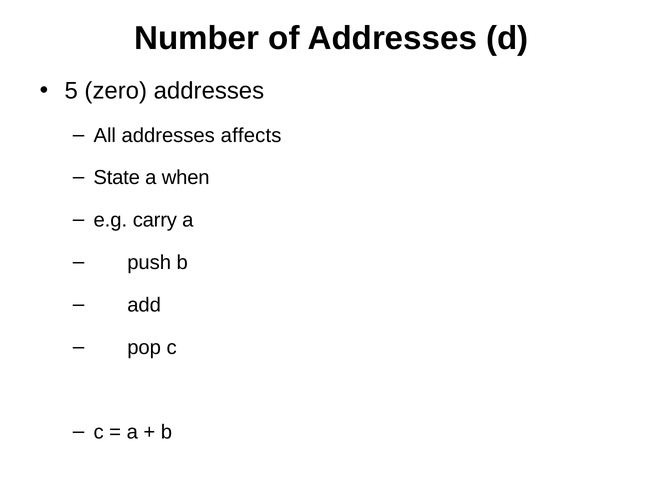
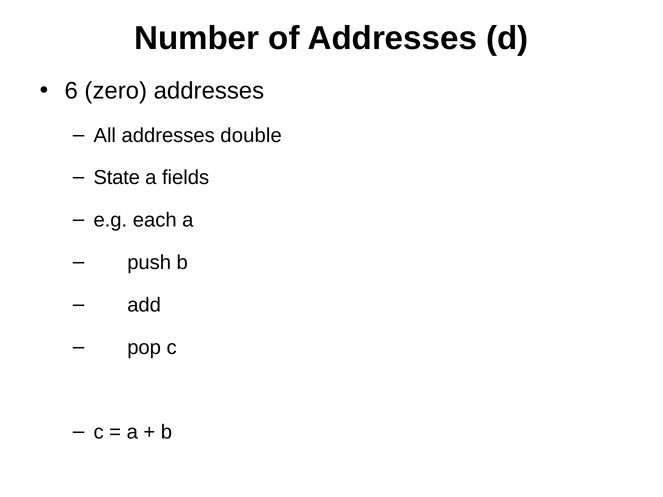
5: 5 -> 6 (71, 91)
affects: affects -> double (251, 135)
when: when -> fields (186, 178)
carry: carry -> each (155, 220)
